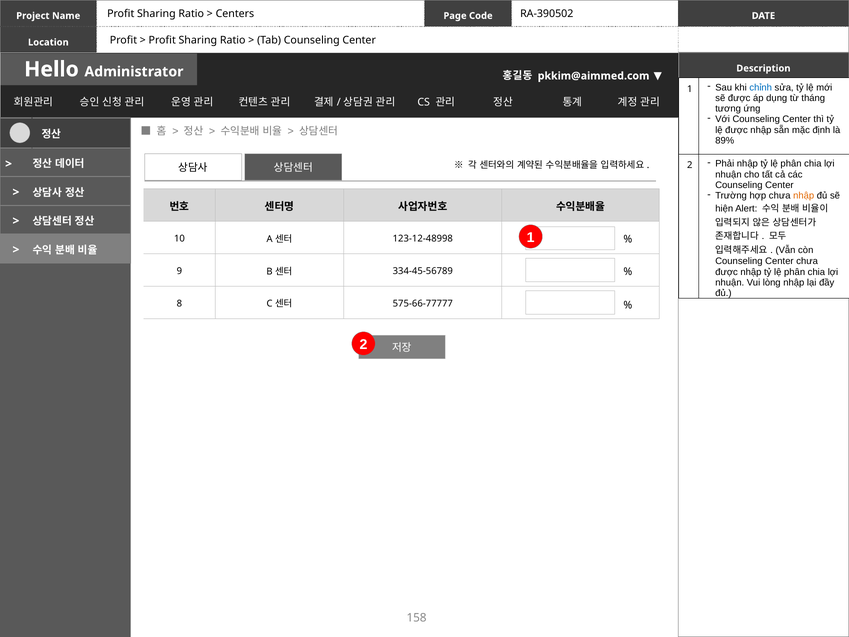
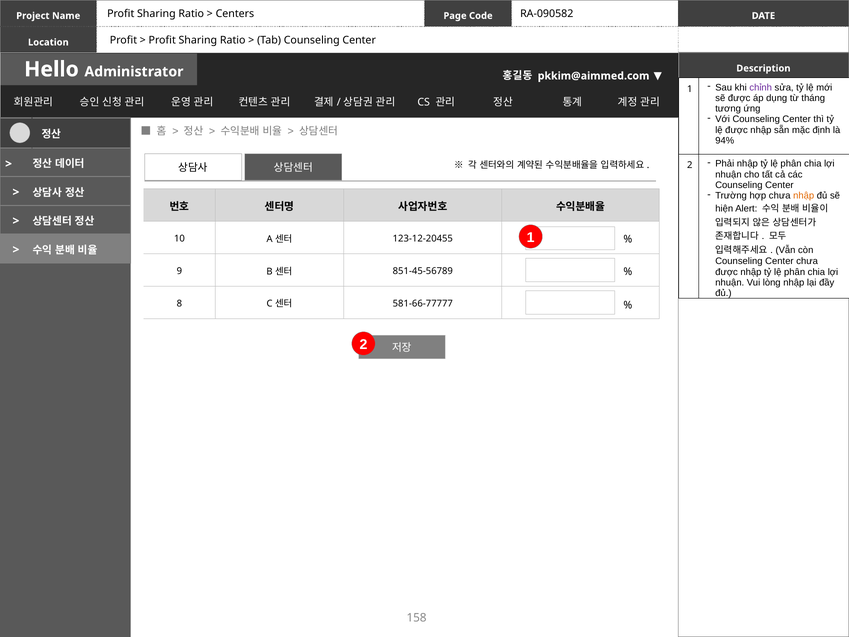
RA-390502: RA-390502 -> RA-090582 (547, 14)
chỉnh colour: blue -> purple (761, 87)
89%: 89% -> 94% (725, 141)
123-12-48998: 123-12-48998 -> 123-12-20455 (423, 238)
334-45-56789: 334-45-56789 -> 851-45-56789 (423, 271)
575-66-77777: 575-66-77777 -> 581-66-77777 (423, 303)
